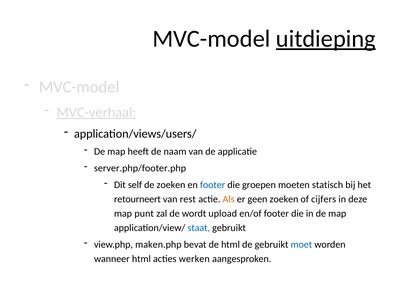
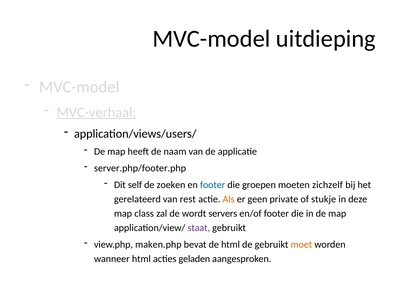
uitdieping underline: present -> none (326, 39)
statisch: statisch -> zichzelf (328, 185)
retourneert: retourneert -> gerelateerd (137, 199)
geen zoeken: zoeken -> private (284, 199)
cijfers: cijfers -> stukje (324, 199)
punt: punt -> class (144, 213)
upload: upload -> servers (223, 213)
staat colour: blue -> purple (199, 228)
moet colour: blue -> orange (301, 244)
werken: werken -> geladen (194, 259)
